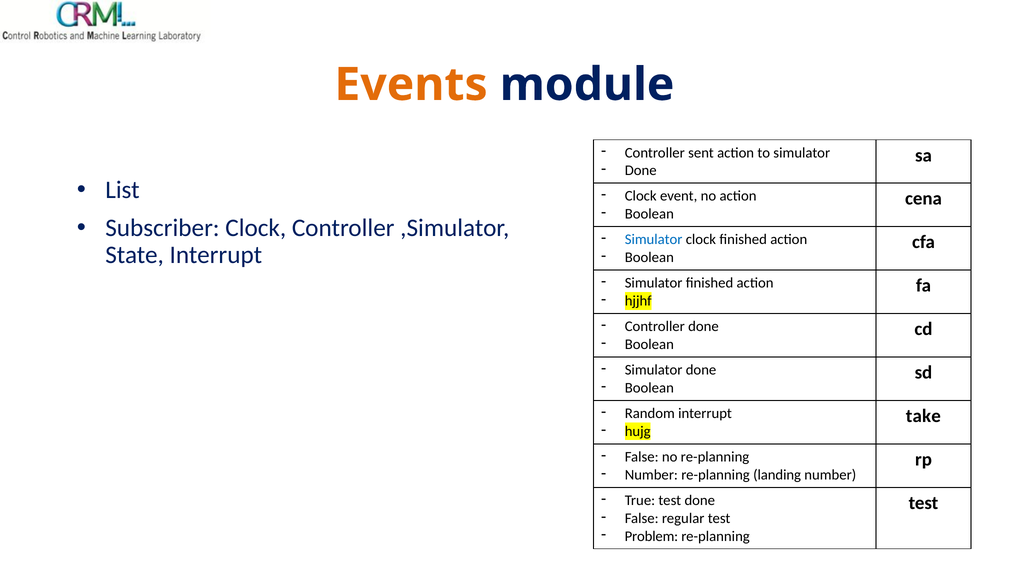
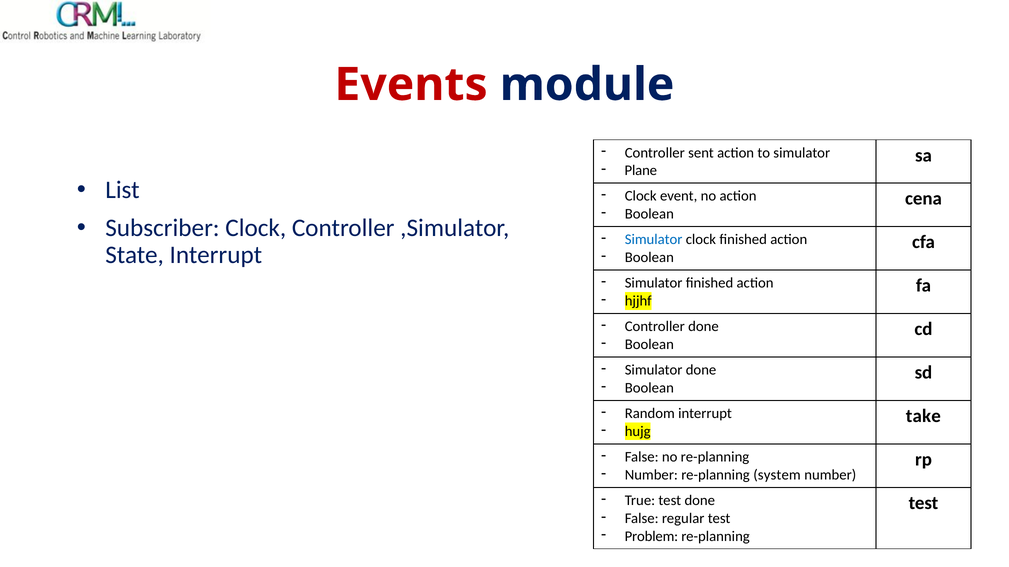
Events colour: orange -> red (411, 85)
Done: Done -> Plane (641, 171)
landing: landing -> system (777, 475)
